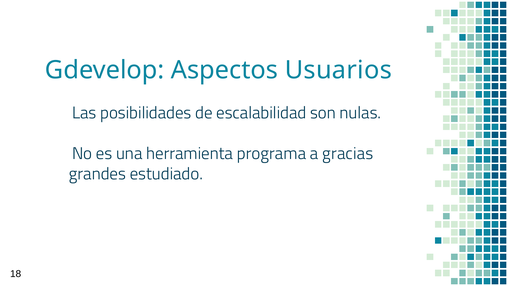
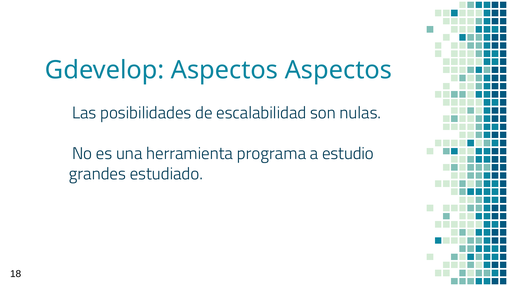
Aspectos Usuarios: Usuarios -> Aspectos (338, 70)
gracias: gracias -> estudio (348, 153)
